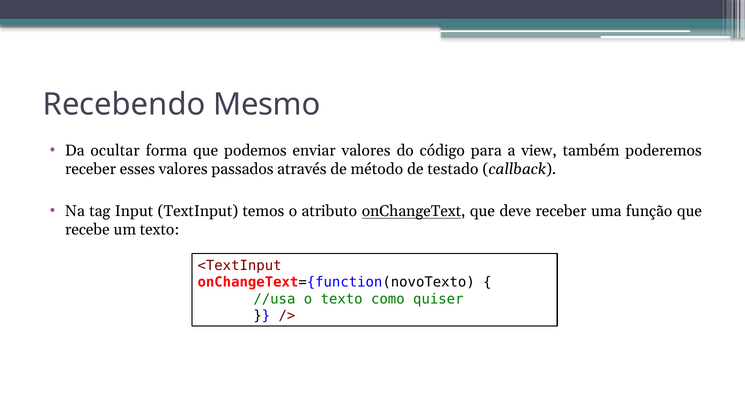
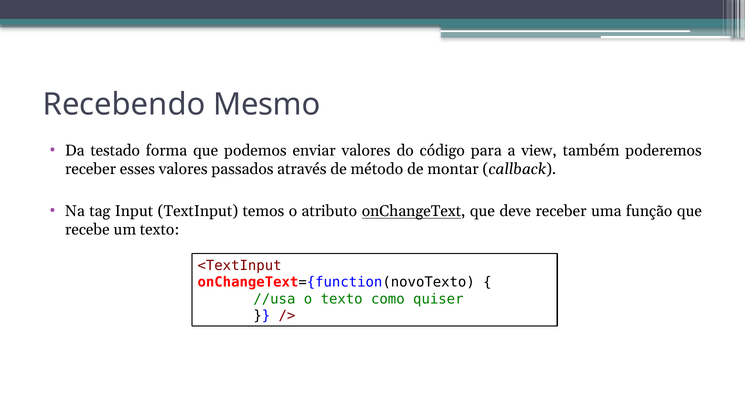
ocultar: ocultar -> testado (115, 151)
testado: testado -> montar (453, 169)
